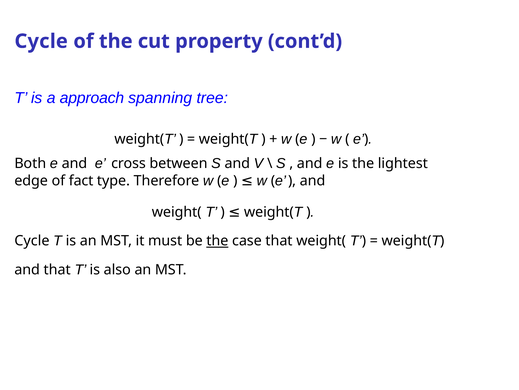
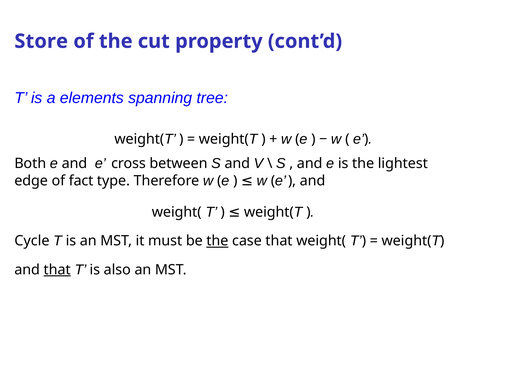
Cycle: Cycle -> Store (41, 41)
approach: approach -> elements (92, 98)
that underline: none -> present (57, 269)
